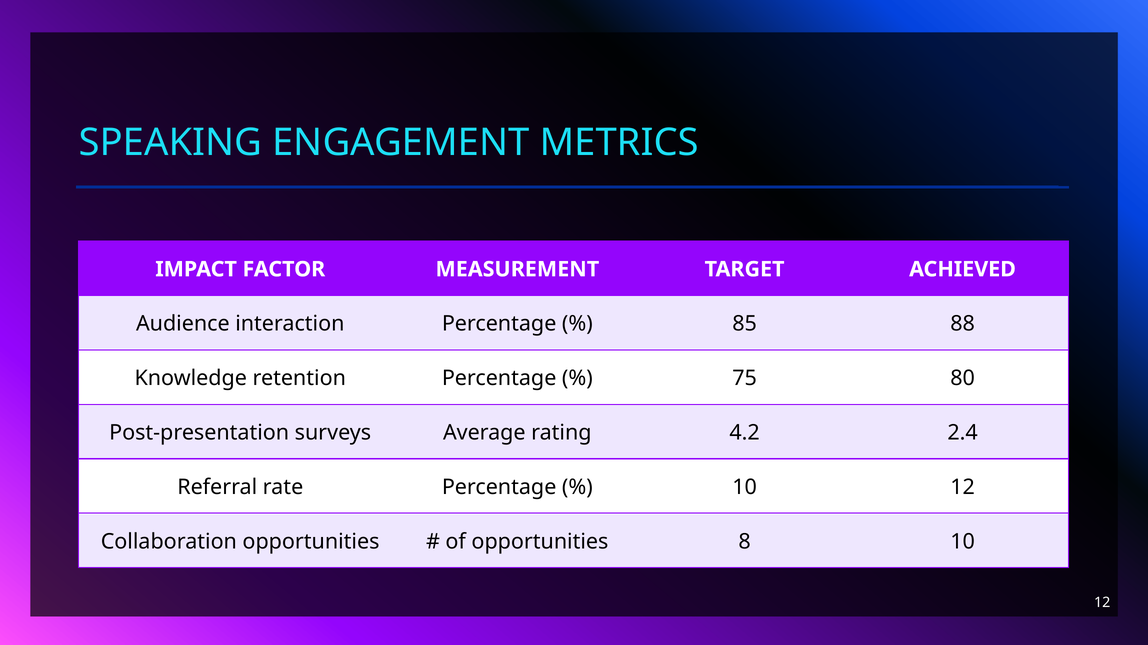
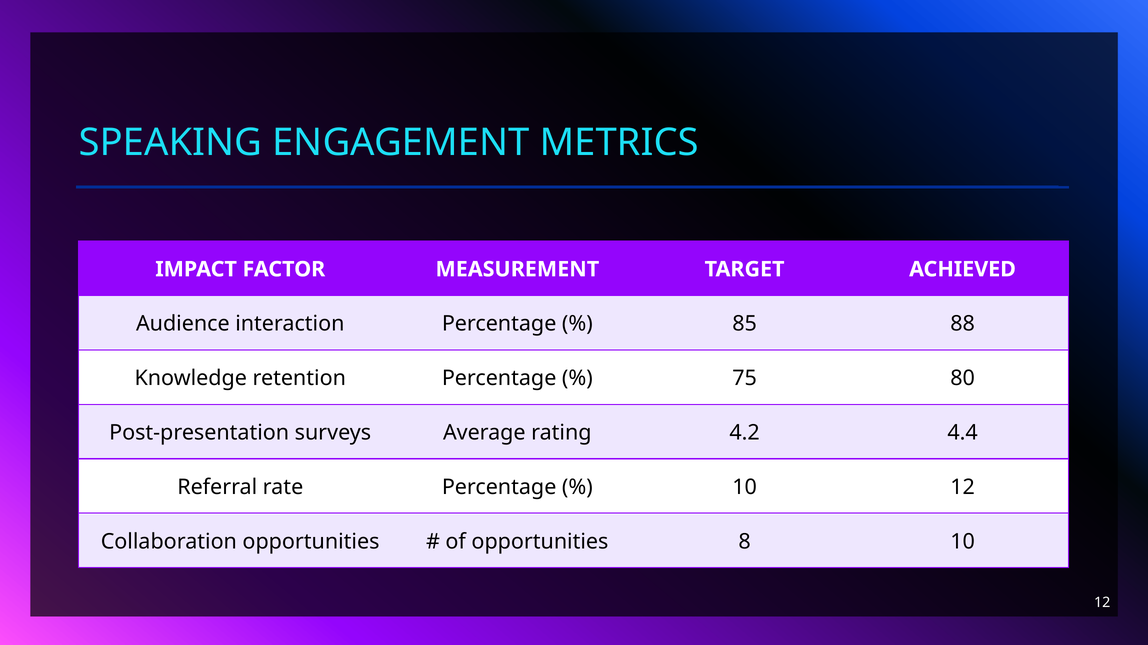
2.4: 2.4 -> 4.4 (963, 433)
